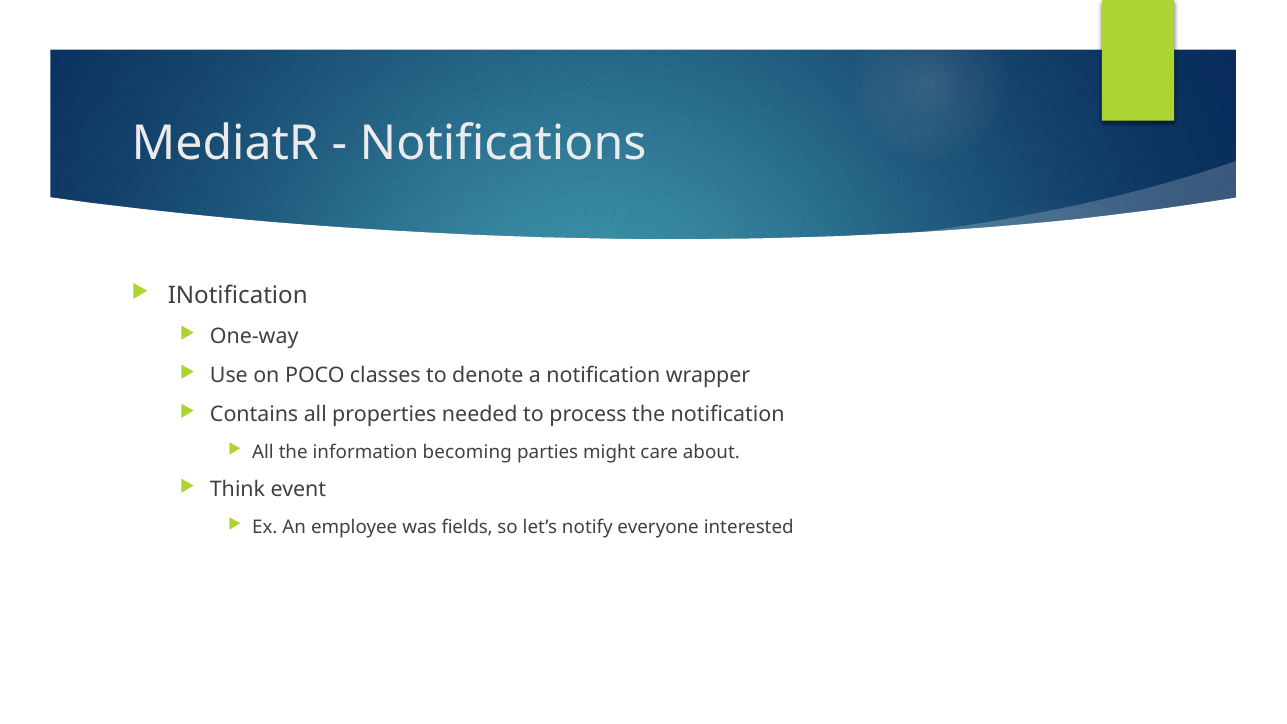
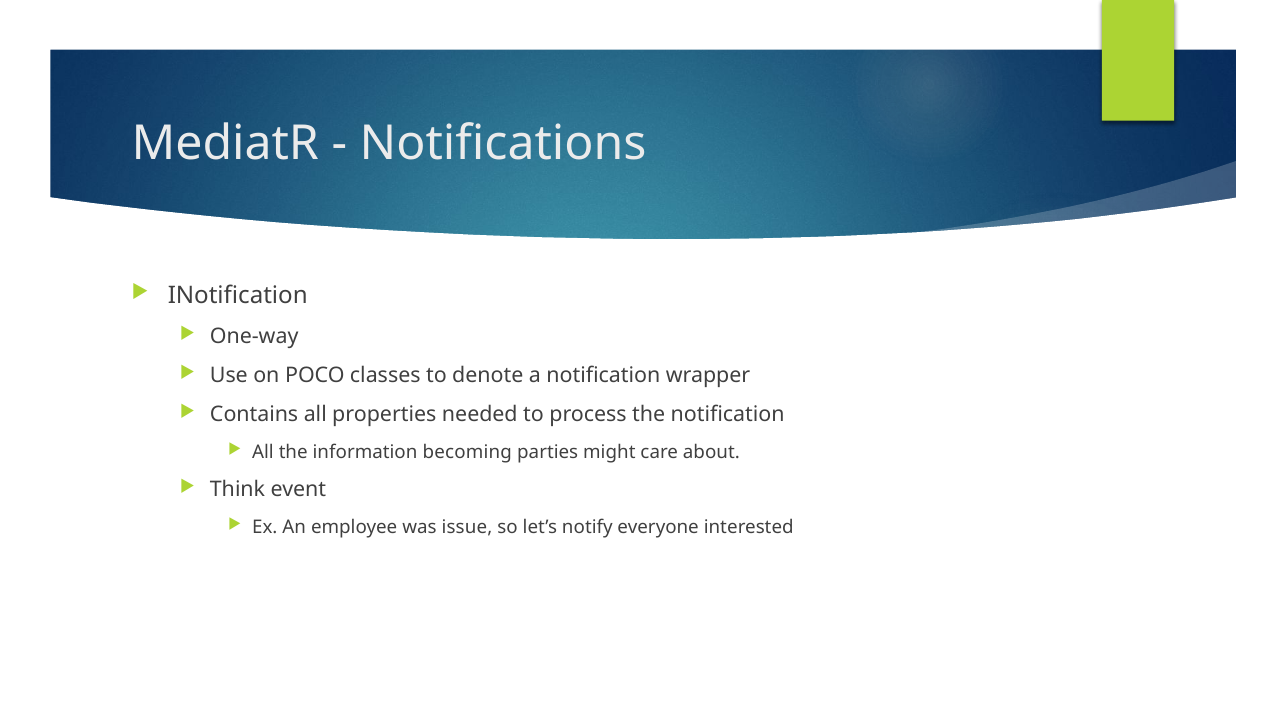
fields: fields -> issue (467, 527)
